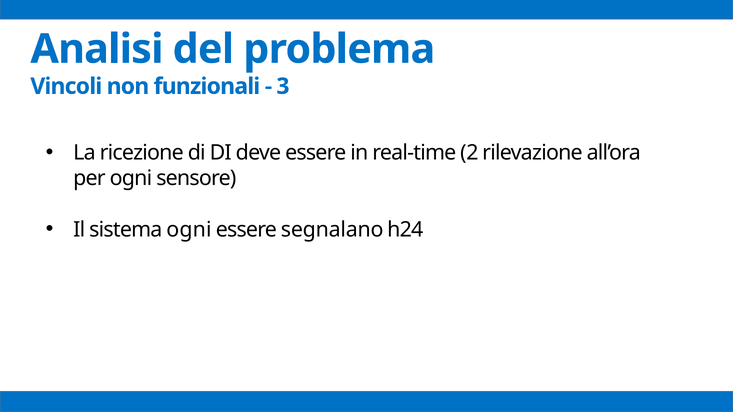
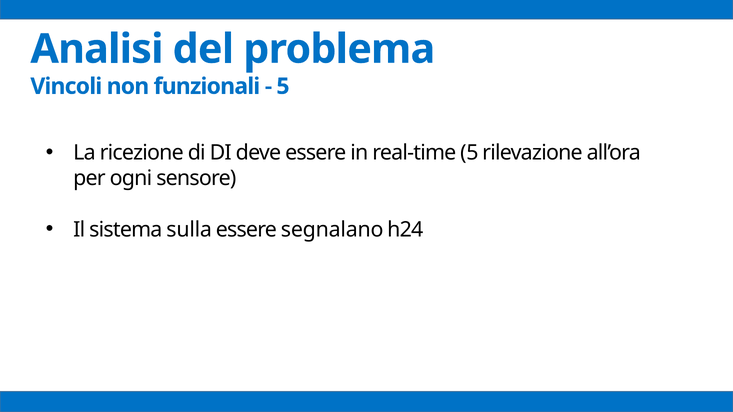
3: 3 -> 5 (283, 86)
real-time 2: 2 -> 5 (469, 153)
sistema ogni: ogni -> sulla (189, 230)
